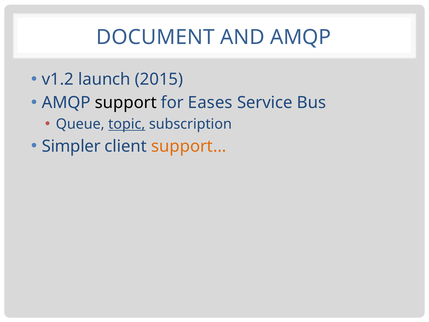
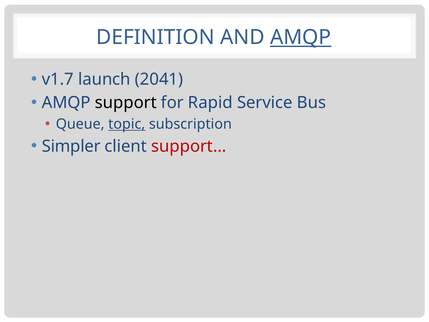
DOCUMENT: DOCUMENT -> DEFINITION (155, 37)
AMQP underline: none -> present (301, 37)
v1.2: v1.2 -> v1.7 (58, 79)
2015: 2015 -> 2041 (159, 79)
Eases: Eases -> Rapid (210, 103)
support… colour: orange -> red (189, 146)
